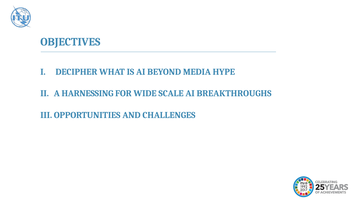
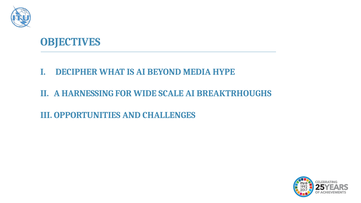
BREAKTHROUGHS: BREAKTHROUGHS -> BREAKTRHOUGHS (234, 93)
